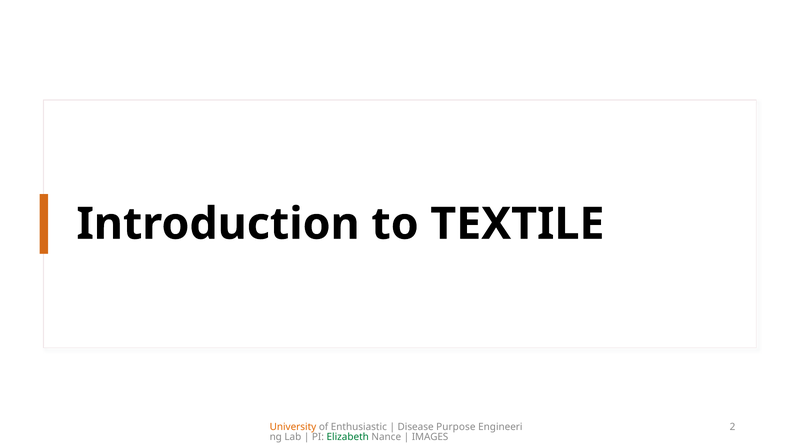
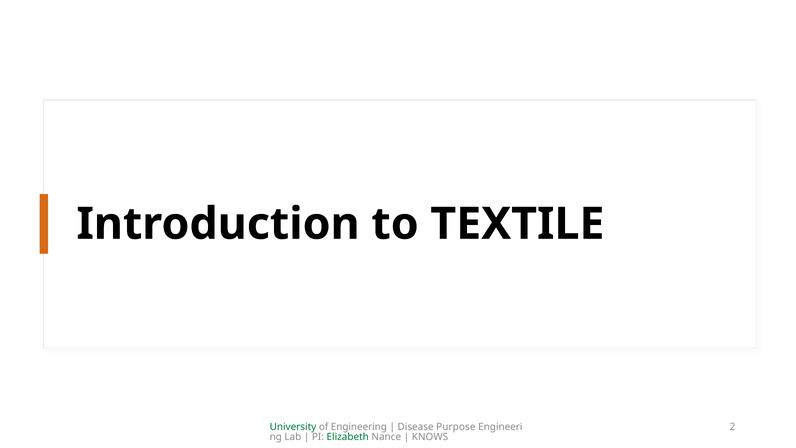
University colour: orange -> green (293, 427)
Enthusiastic: Enthusiastic -> Engineering (359, 427)
IMAGES: IMAGES -> KNOWS (430, 437)
